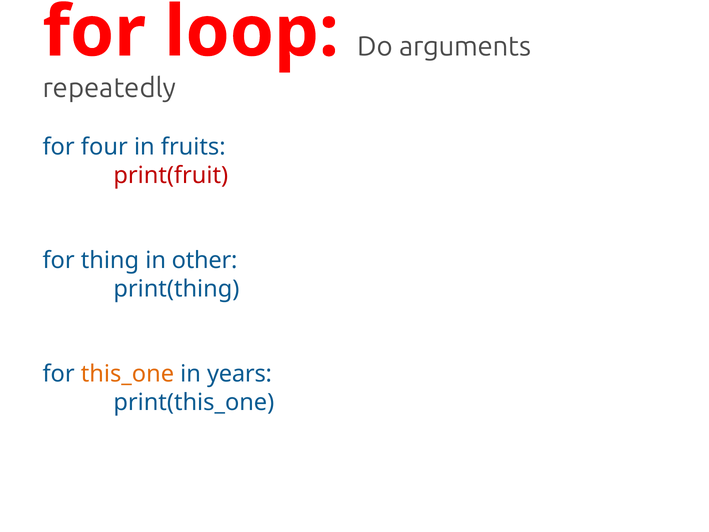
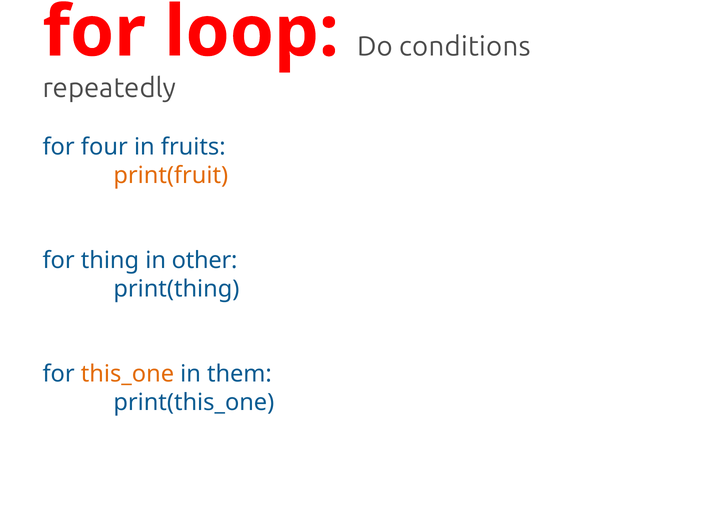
arguments: arguments -> conditions (465, 46)
print(fruit colour: red -> orange (171, 175)
years: years -> them (239, 374)
